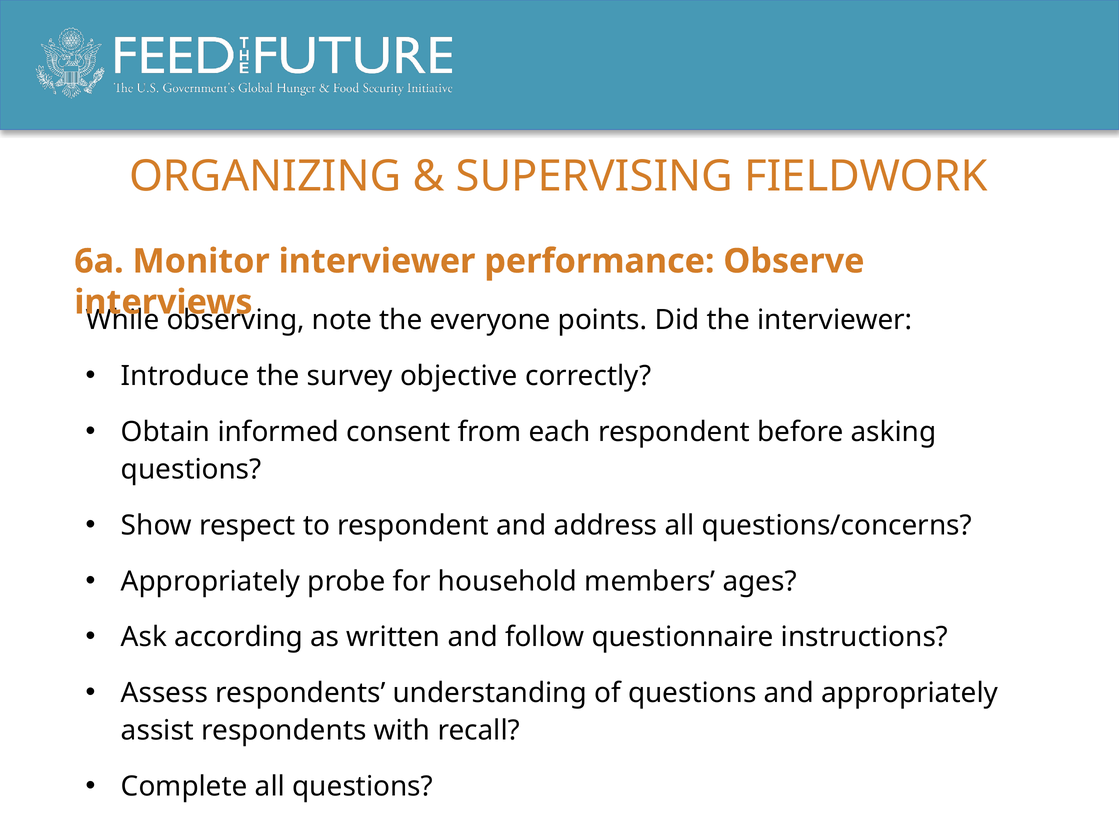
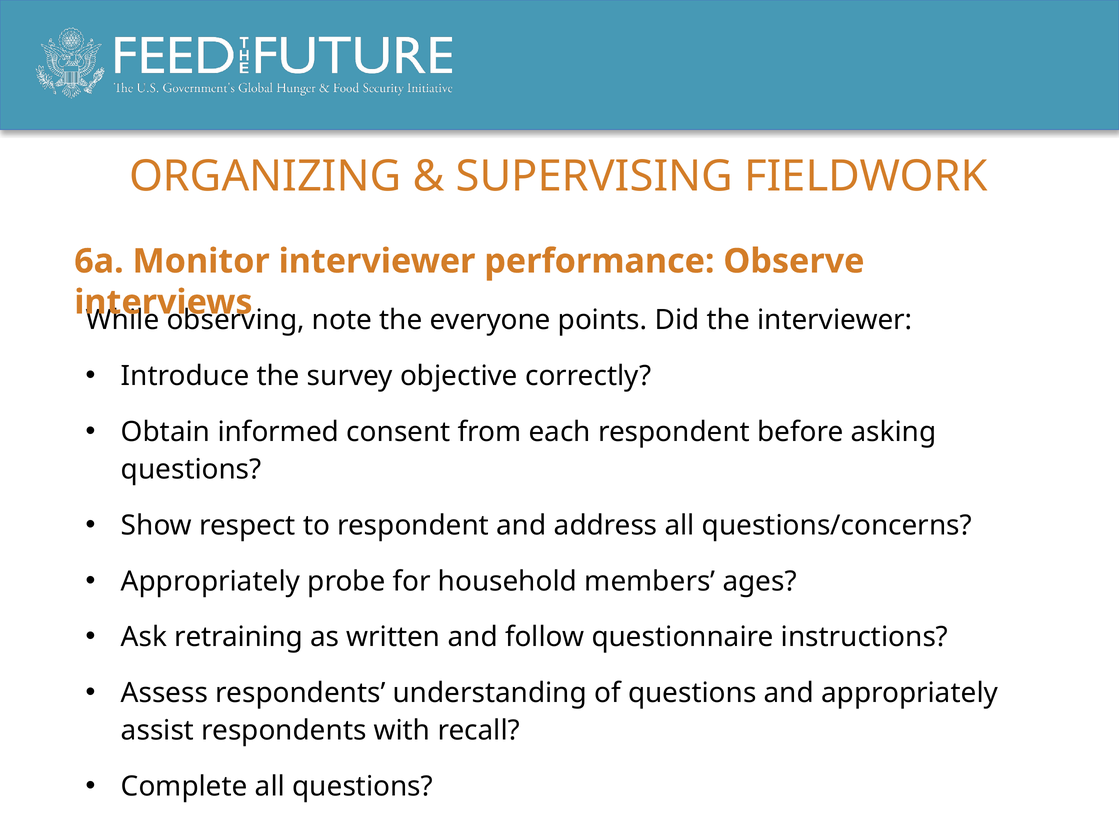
according: according -> retraining (239, 637)
